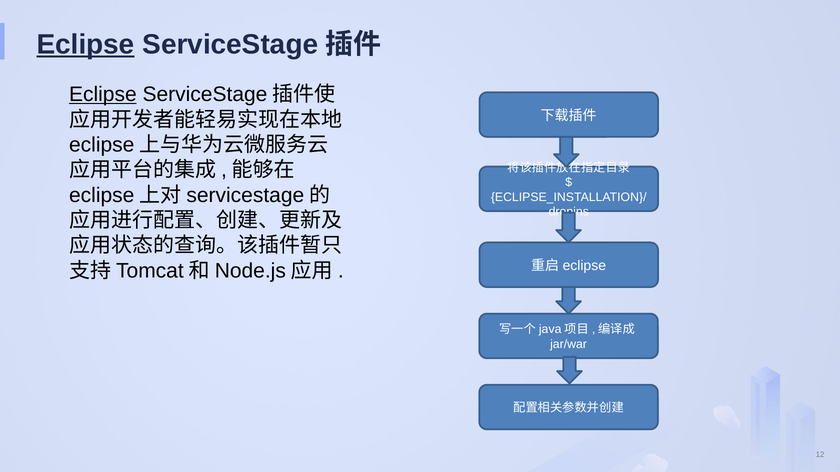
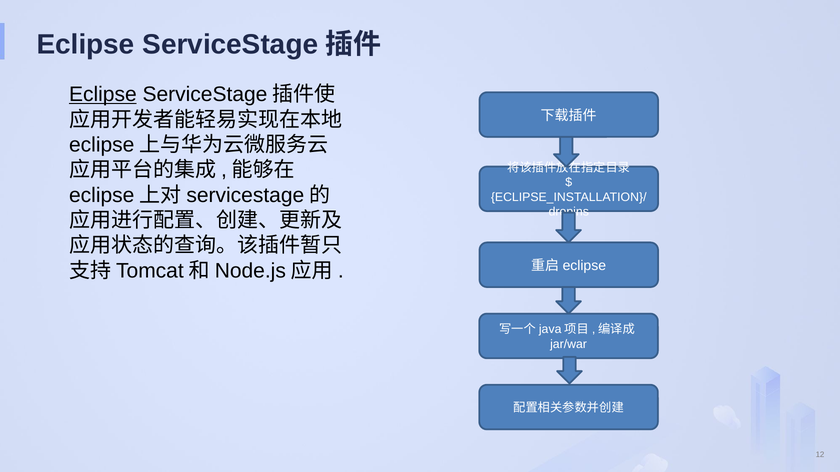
Eclipse underline: present -> none (86, 45)
